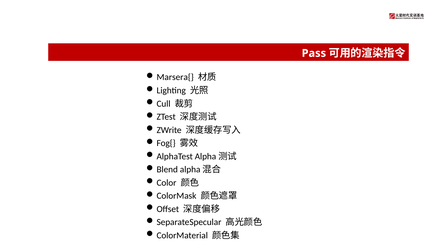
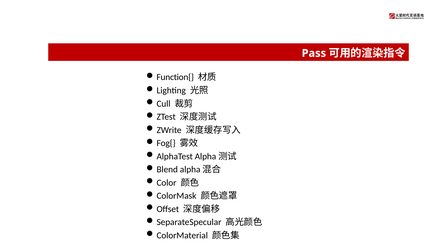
Marsera{: Marsera{ -> Function{ (175, 77)
